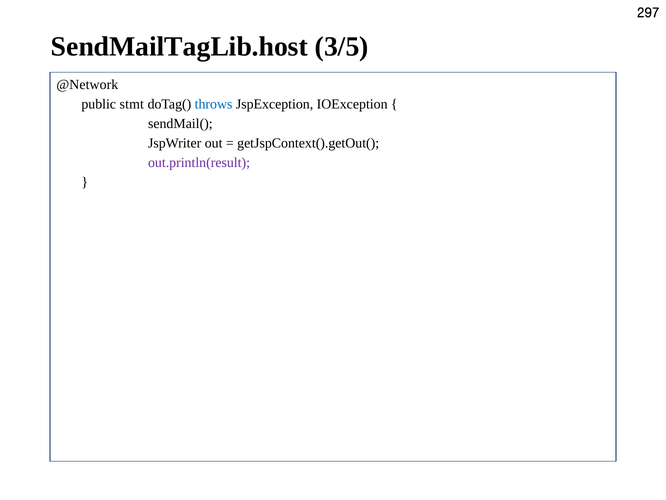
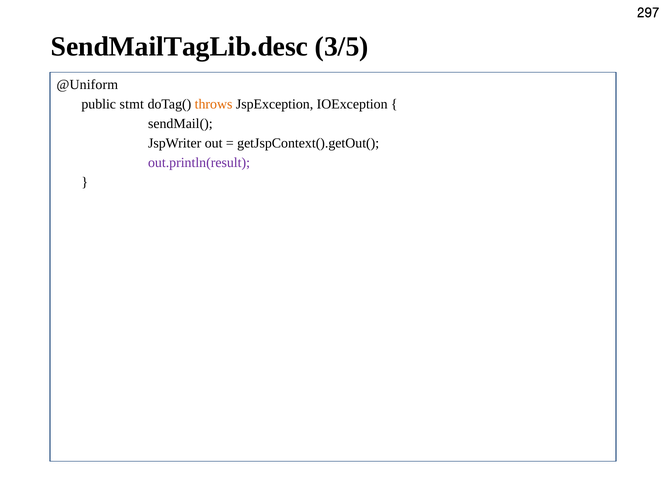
SendMailTagLib.host: SendMailTagLib.host -> SendMailTagLib.desc (179, 46)
@Network: @Network -> @Uniform (87, 85)
throws colour: blue -> orange (214, 104)
